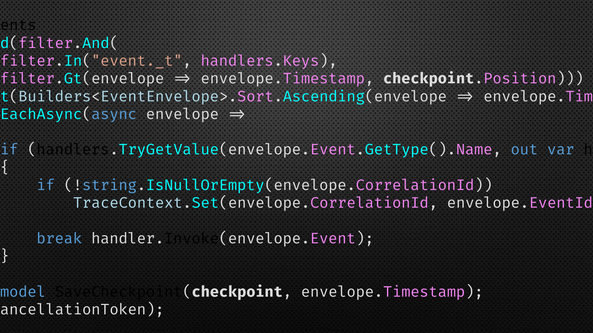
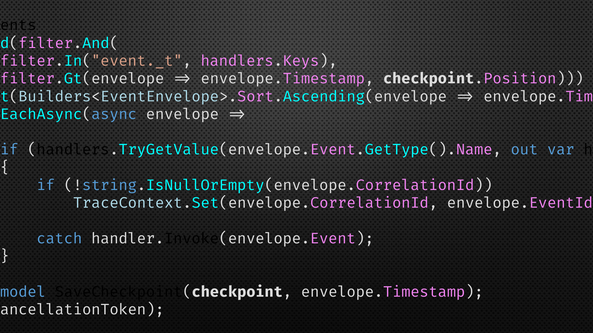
break: break -> catch (59, 239)
